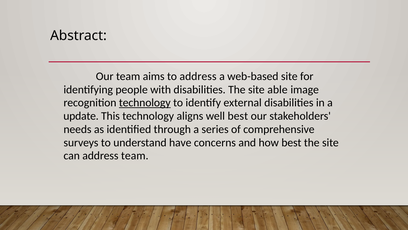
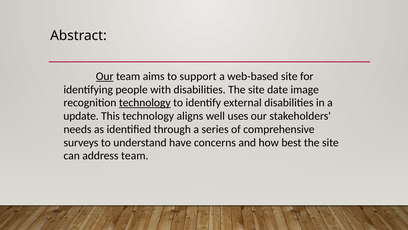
Our underline: none -> present (105, 76)
to address: address -> support (198, 76)
able: able -> date (278, 89)
well best: best -> uses (238, 116)
